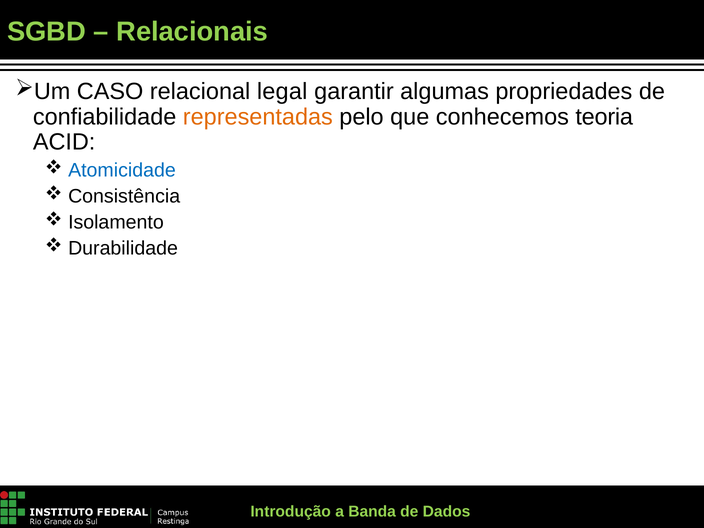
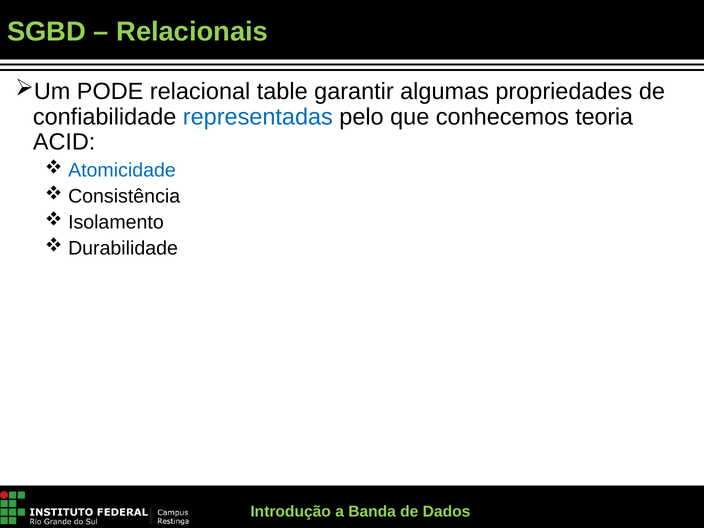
CASO: CASO -> PODE (110, 92)
legal: legal -> table (282, 92)
representadas colour: orange -> blue (258, 117)
